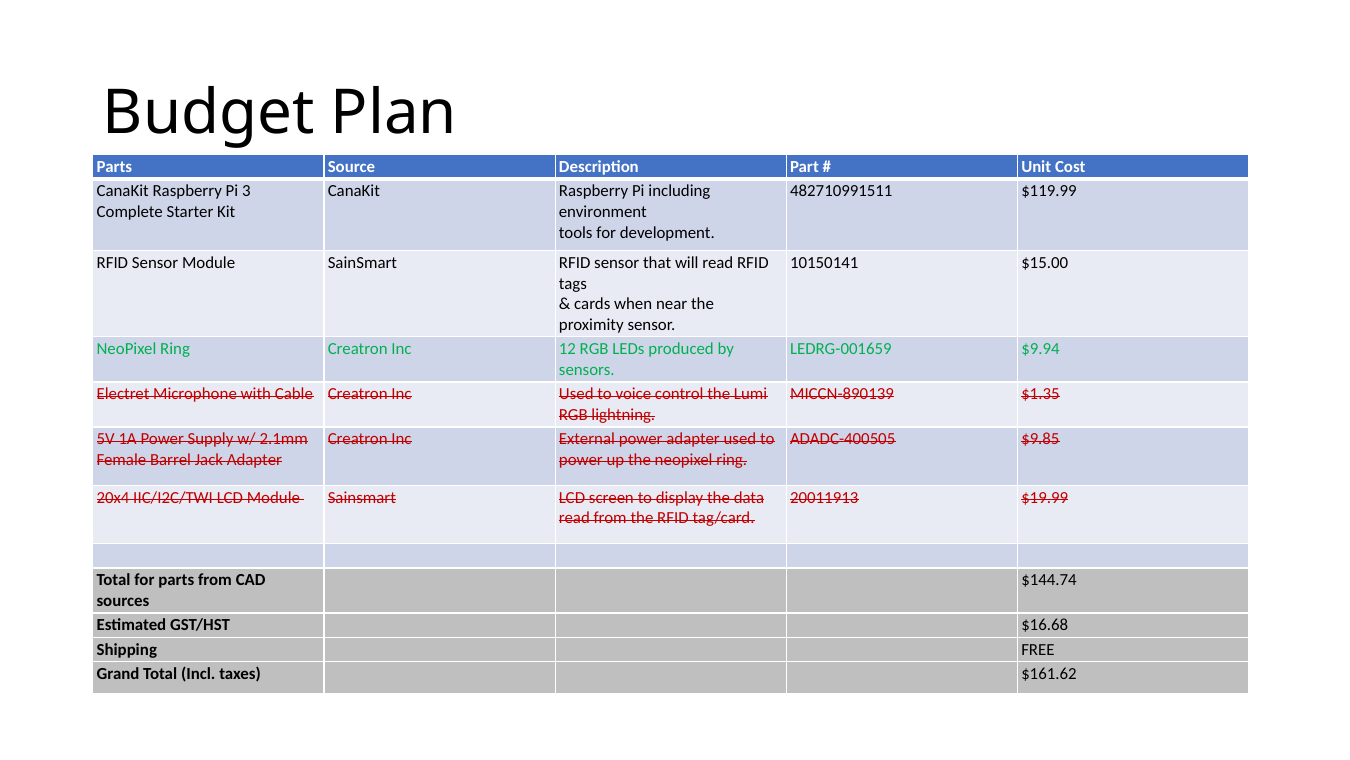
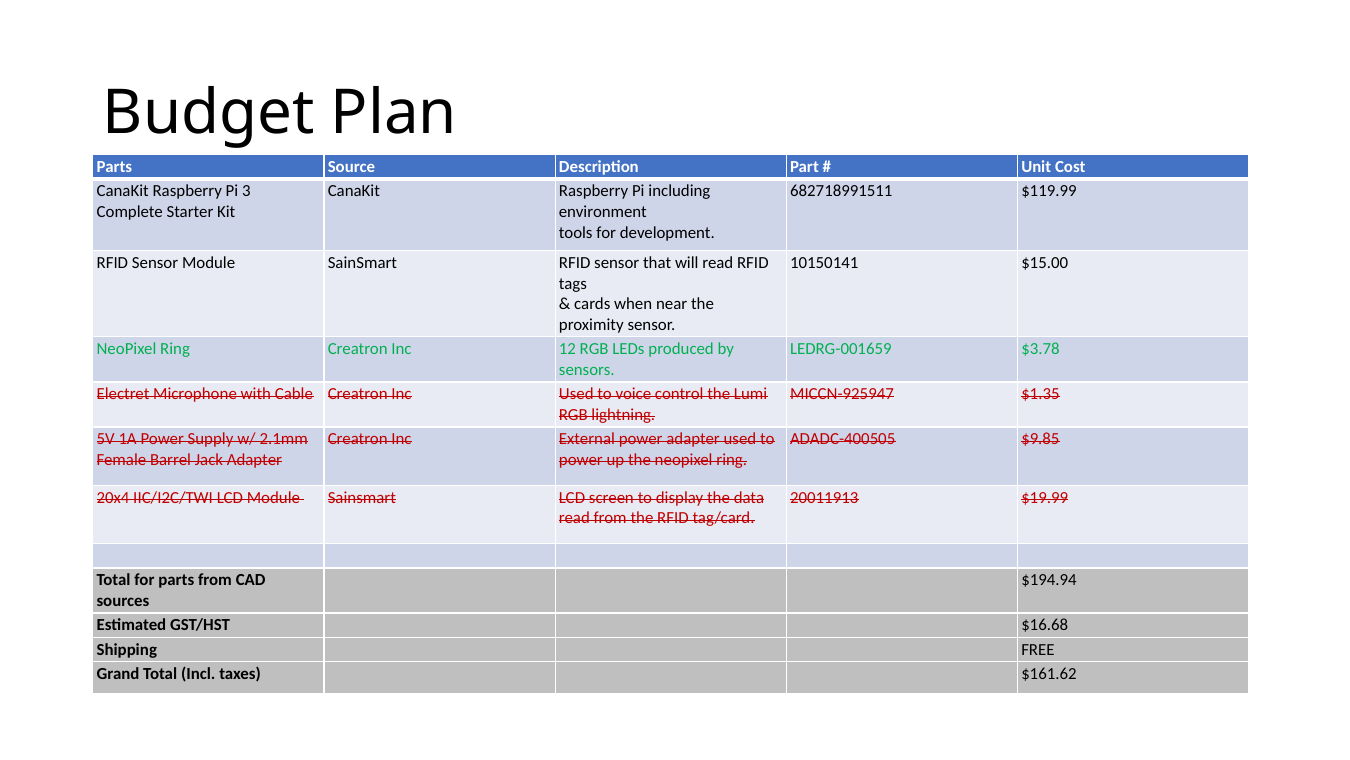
482710991511: 482710991511 -> 682718991511 (841, 191)
$9.94: $9.94 -> $3.78 (1040, 349)
MICCN-890139: MICCN-890139 -> MICCN-925947 (842, 394)
$144.74: $144.74 -> $194.94 (1049, 580)
